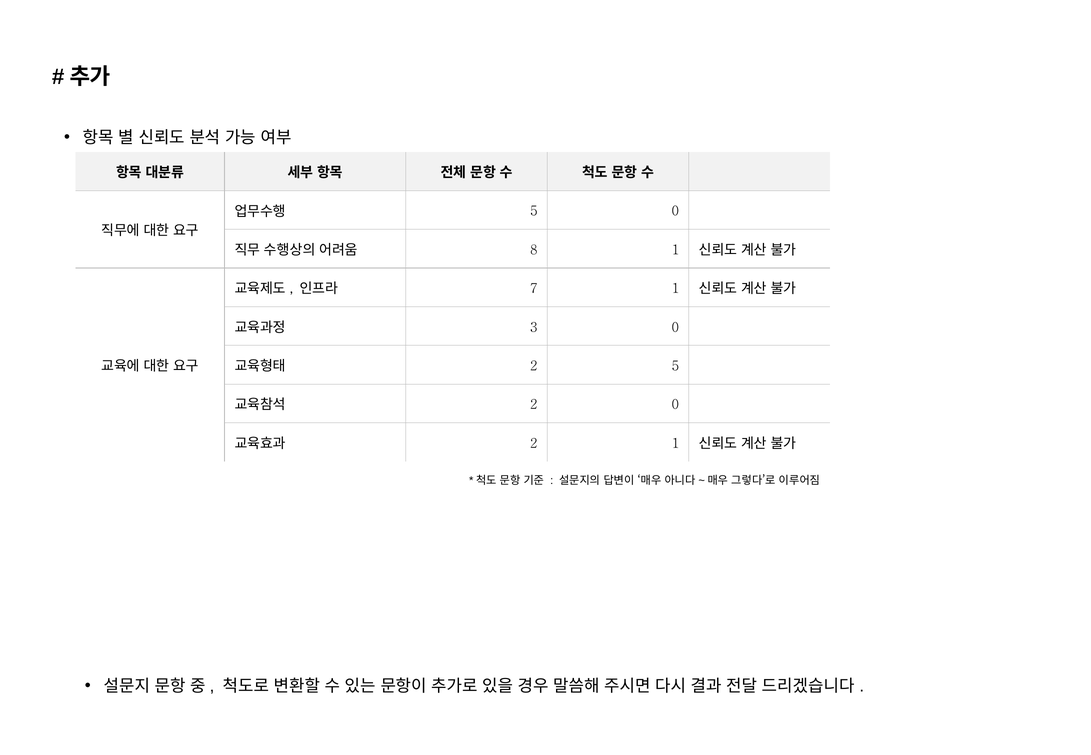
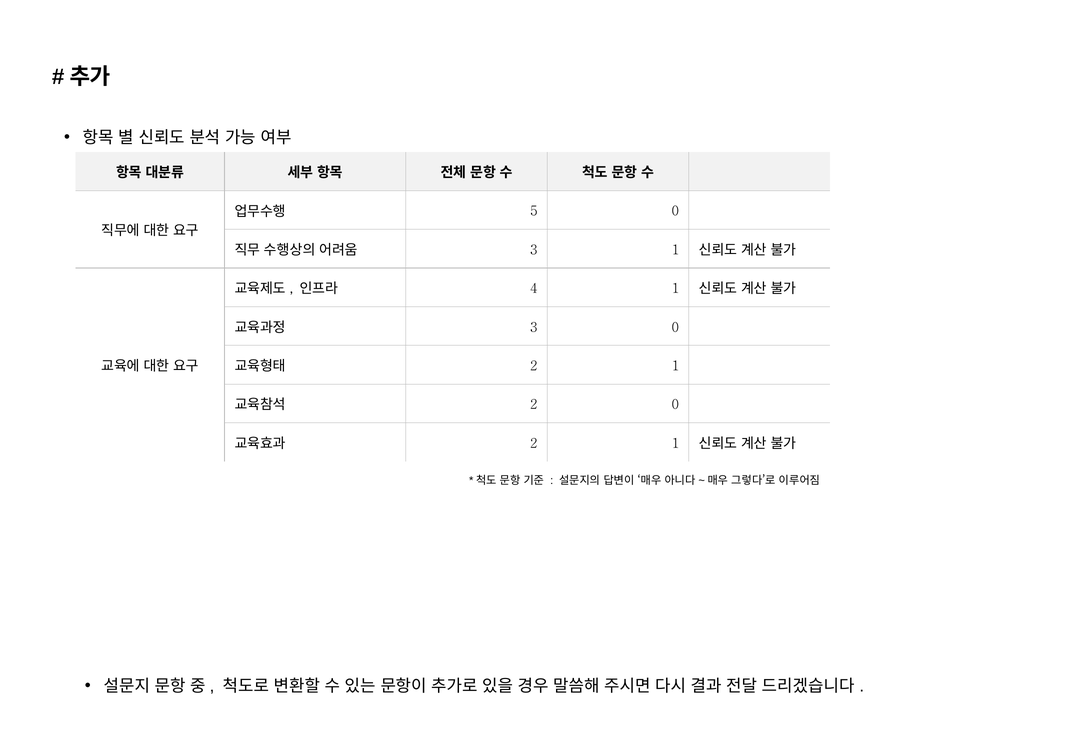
8: 8 -> 3 (534, 250)
7: 7 -> 4 (534, 289)
5: 5 -> 1 (675, 366)
